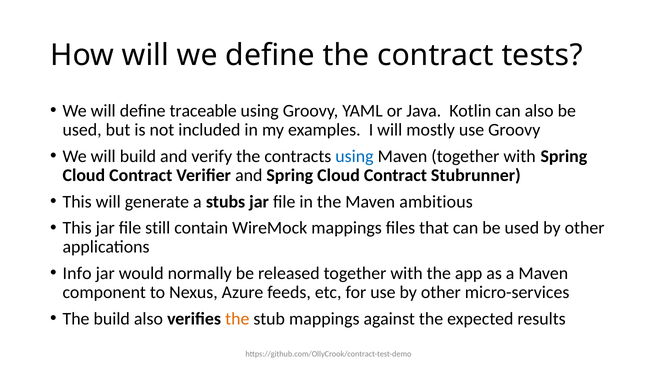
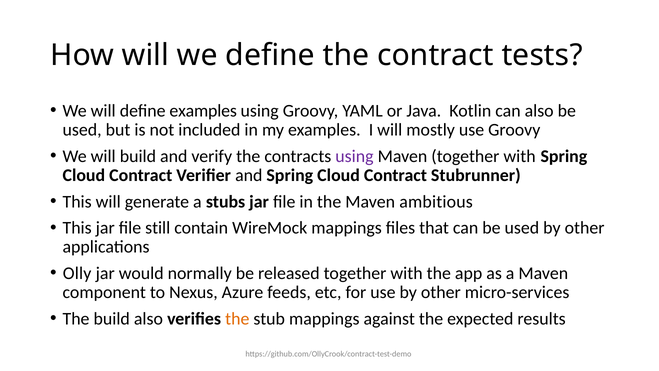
define traceable: traceable -> examples (203, 111)
using colour: blue -> purple (354, 156)
Info: Info -> Olly (77, 273)
